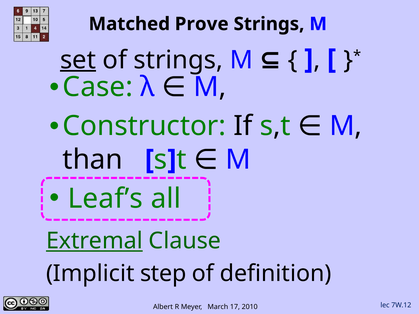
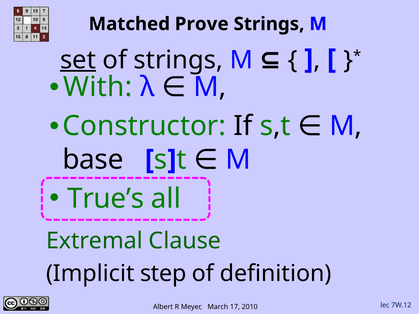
Case: Case -> With (98, 87)
than: than -> base (93, 160)
Leaf’s: Leaf’s -> True’s (106, 199)
Extremal underline: present -> none (94, 241)
